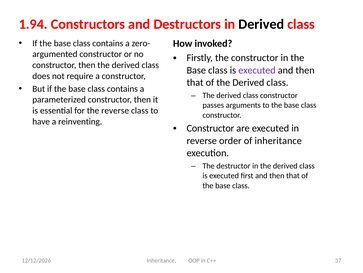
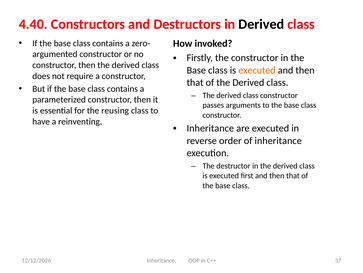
1.94: 1.94 -> 4.40 (33, 24)
executed colour: purple -> orange (257, 70)
the reverse: reverse -> reusing (115, 110)
Constructor: Constructor -> Inheritance (210, 128)
